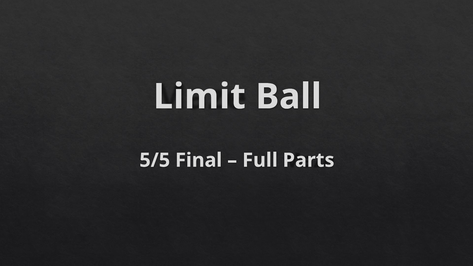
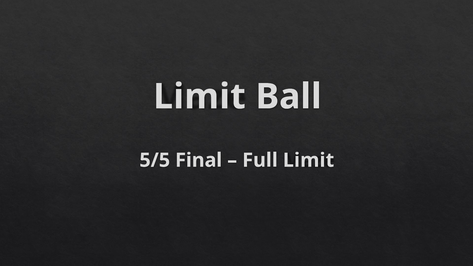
Full Parts: Parts -> Limit (309, 160)
